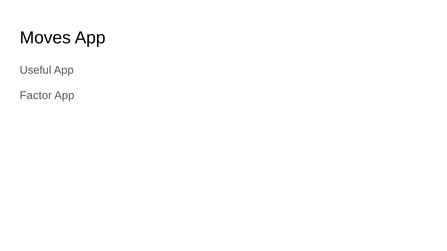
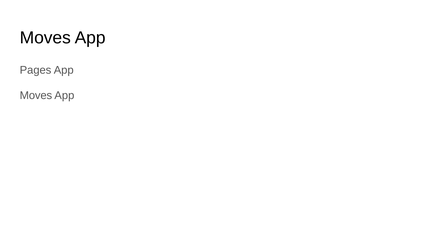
Useful: Useful -> Pages (36, 70)
Factor: Factor -> Moves (36, 96)
